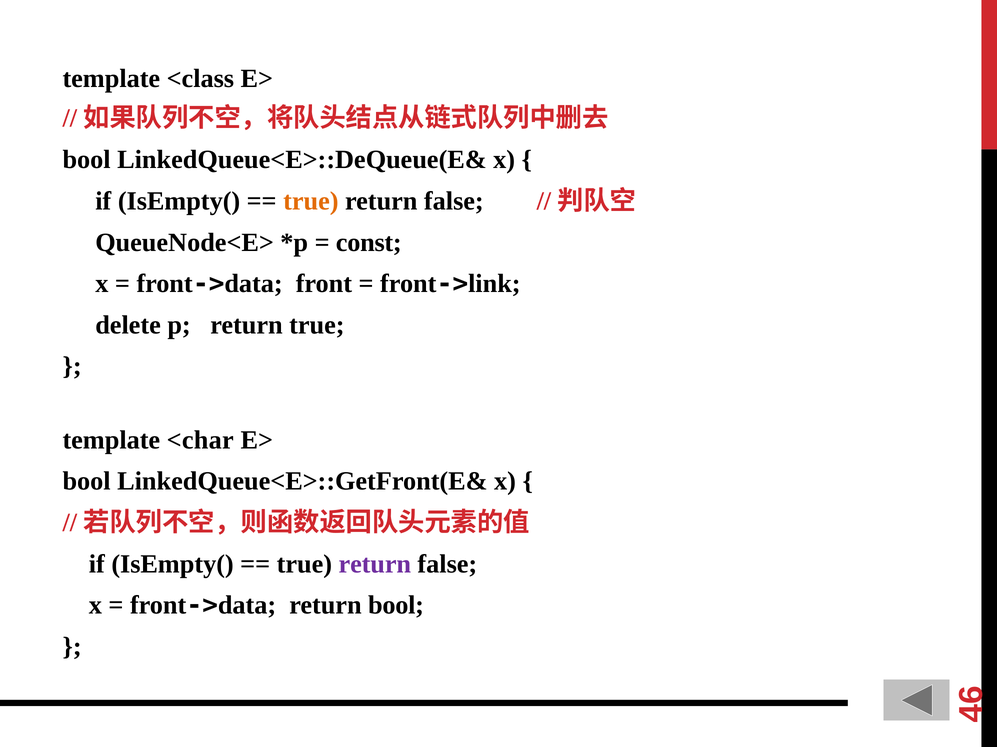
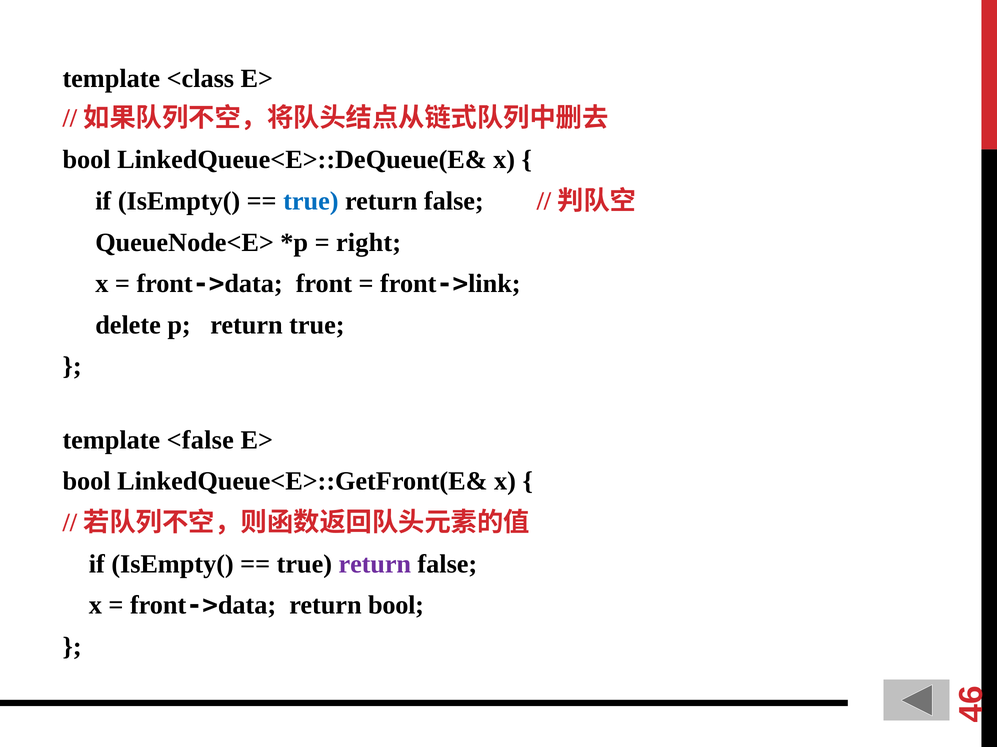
true colour: orange -> blue (311, 201)
const: const -> right (369, 243)
<char: <char -> <false (200, 440)
